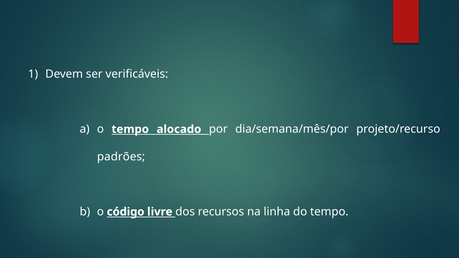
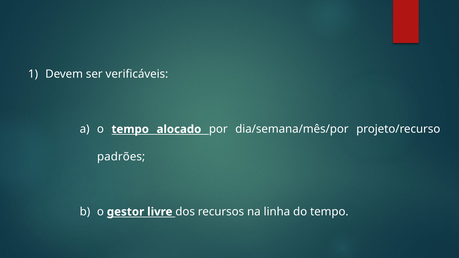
código: código -> gestor (126, 212)
